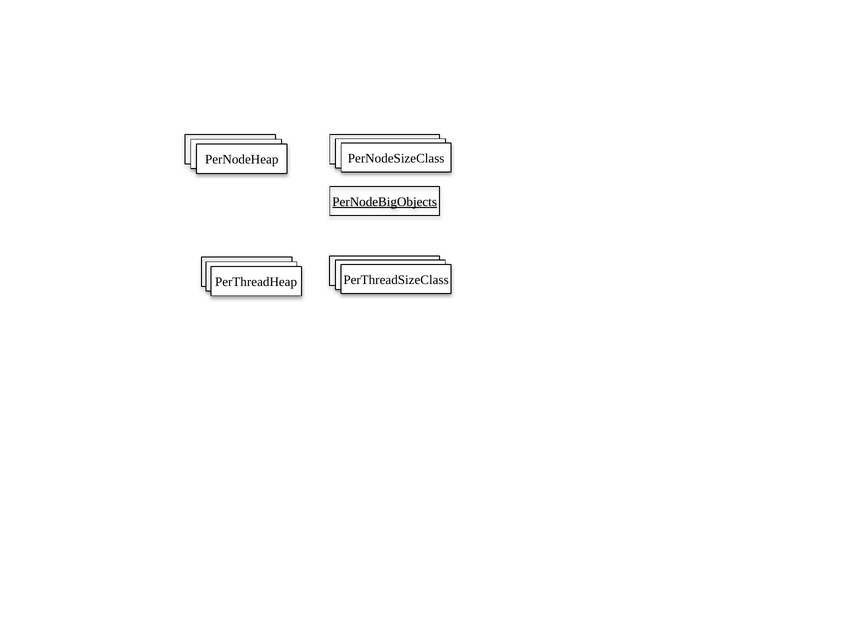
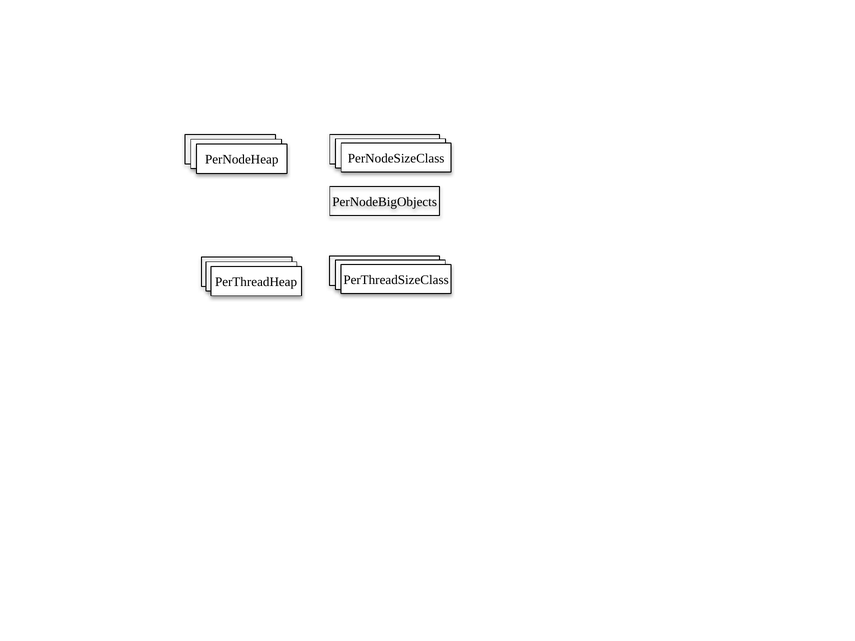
PerNodeBigObjects underline: present -> none (385, 202)
